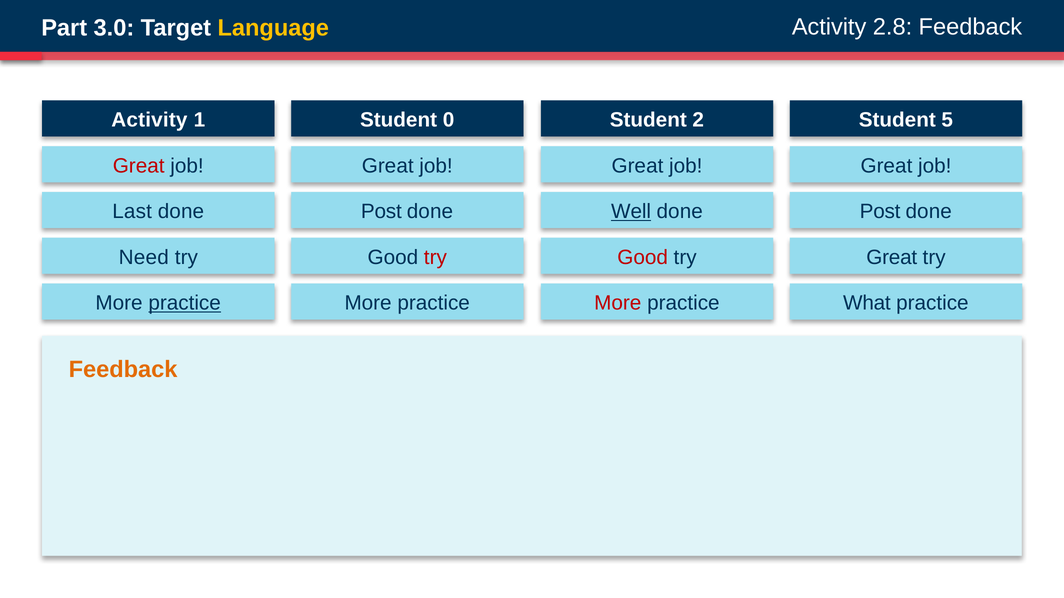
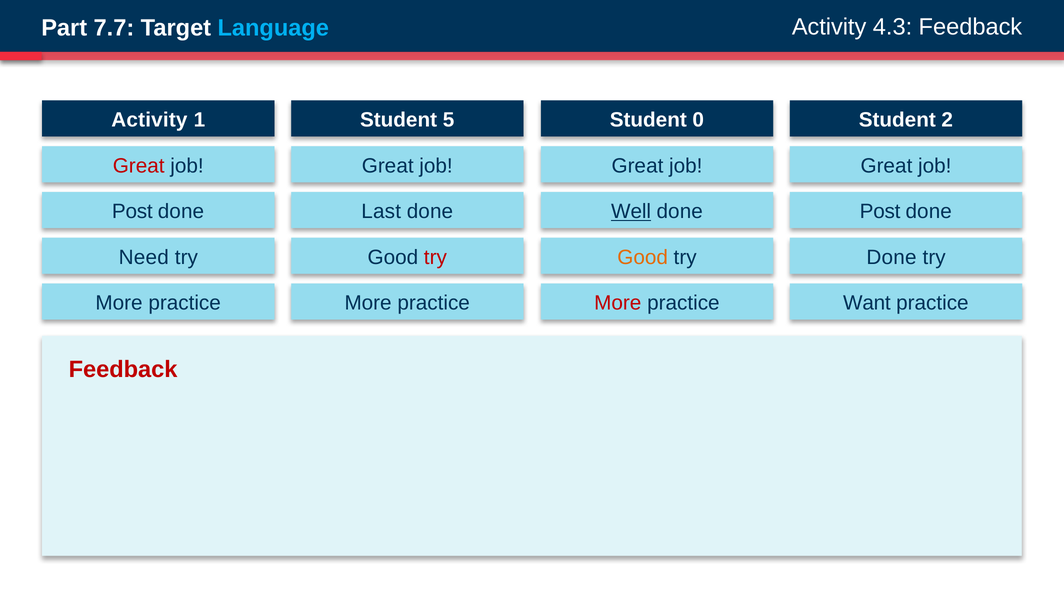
3.0: 3.0 -> 7.7 (114, 28)
Language colour: yellow -> light blue (273, 28)
2.8: 2.8 -> 4.3 (893, 27)
0: 0 -> 5 (449, 120)
2: 2 -> 0 (698, 120)
5: 5 -> 2 (947, 120)
Last: Last -> Post (132, 212)
Post: Post -> Last (381, 212)
Good colour: red -> orange (643, 257)
Great: Great -> Done (892, 257)
practice underline: present -> none (185, 303)
What: What -> Want (867, 303)
Feedback colour: orange -> red (123, 370)
